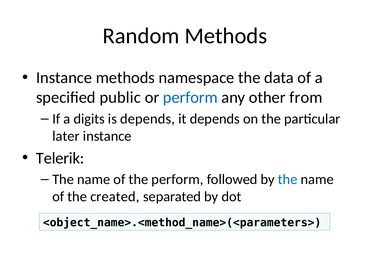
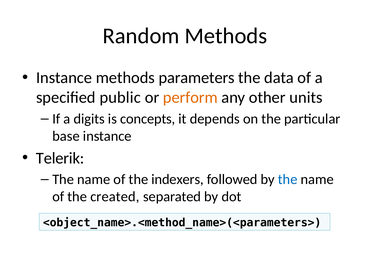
namespace: namespace -> parameters (197, 78)
perform colour: blue -> orange (190, 97)
from: from -> units (306, 97)
is depends: depends -> concepts (148, 119)
later: later -> base (66, 136)
the perform: perform -> indexers (178, 179)
